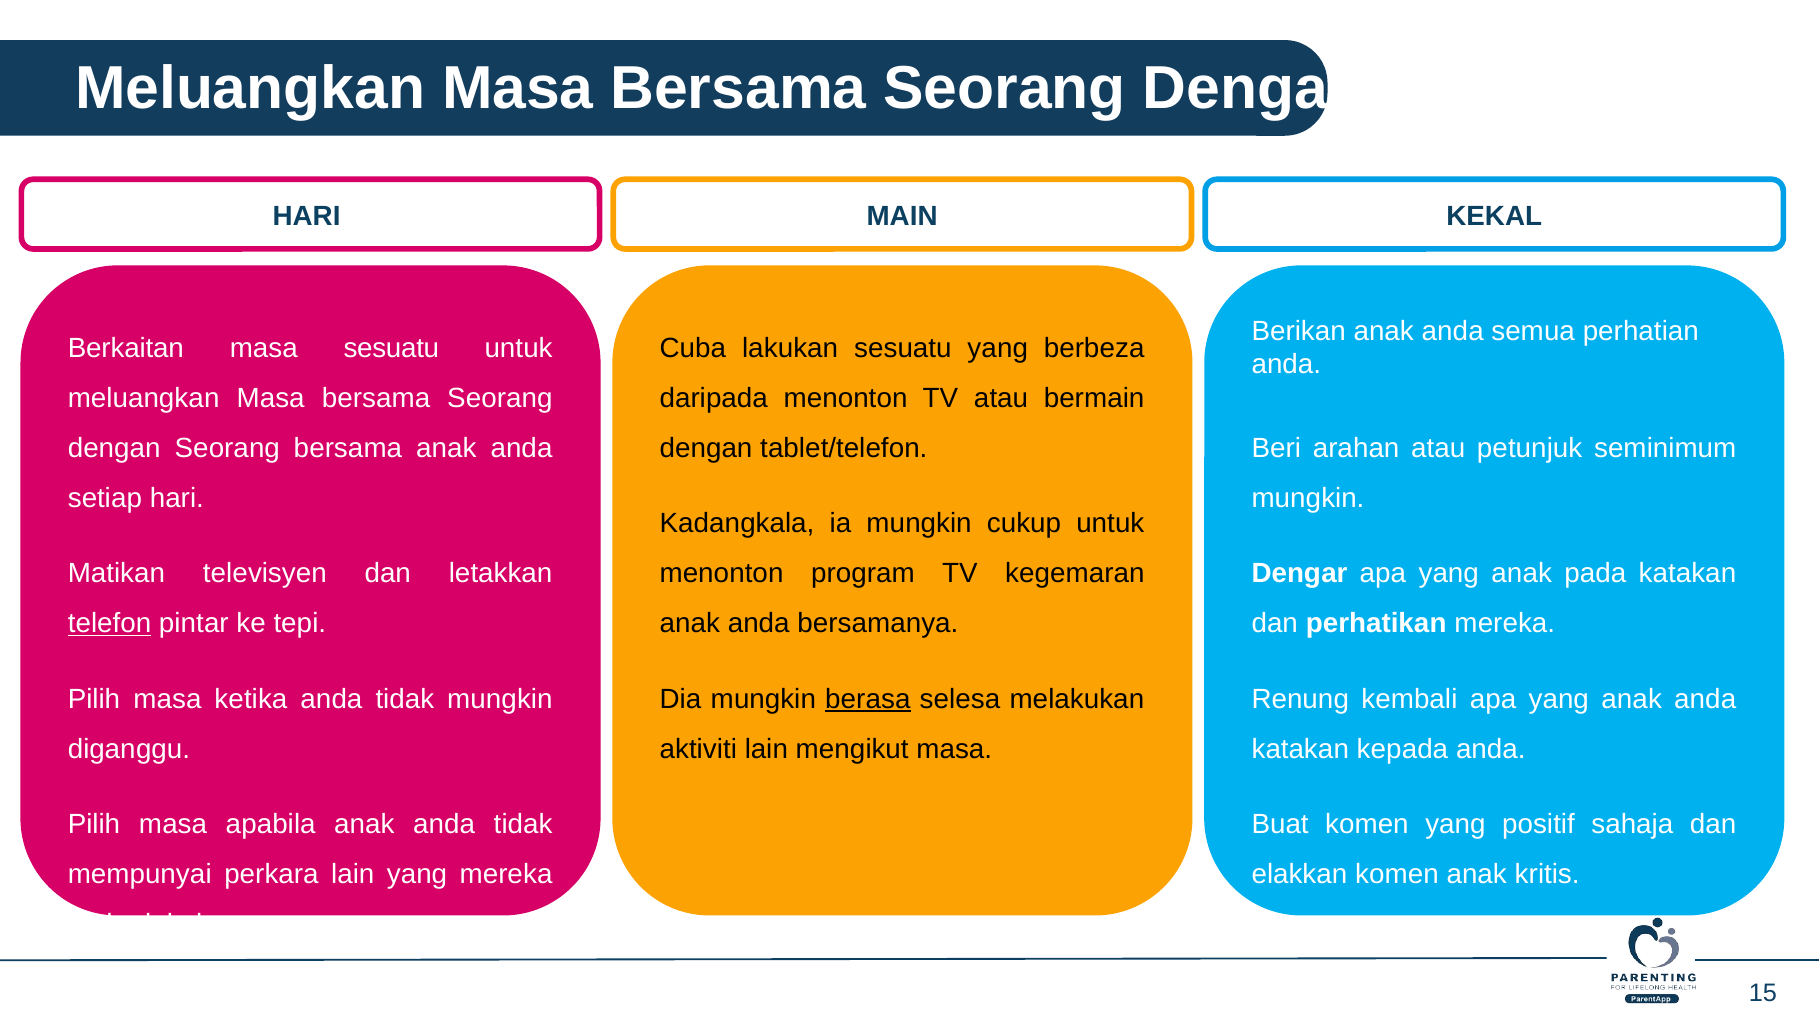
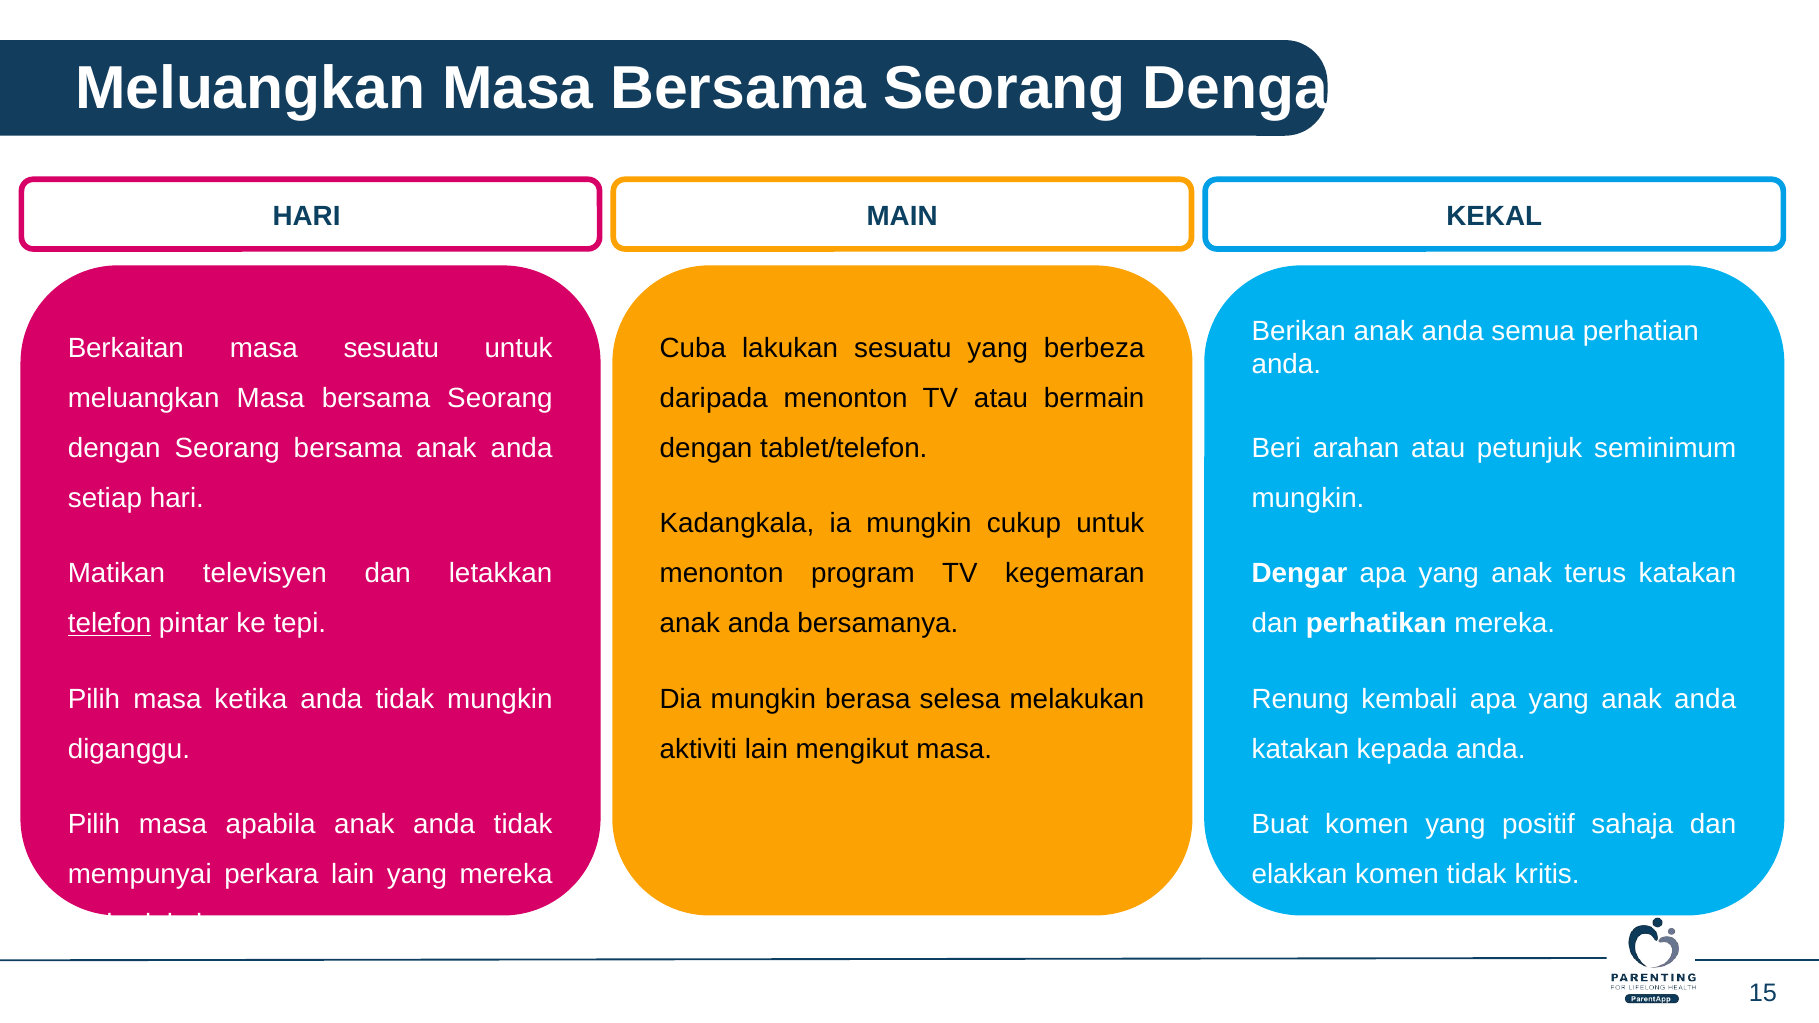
pada: pada -> terus (1595, 574)
berasa underline: present -> none (868, 699)
komen anak: anak -> tidak (1477, 874)
